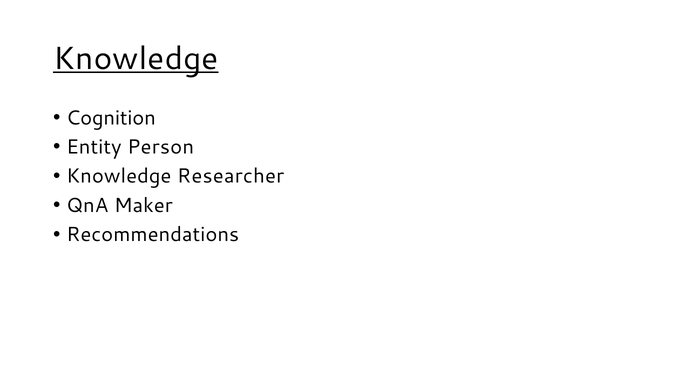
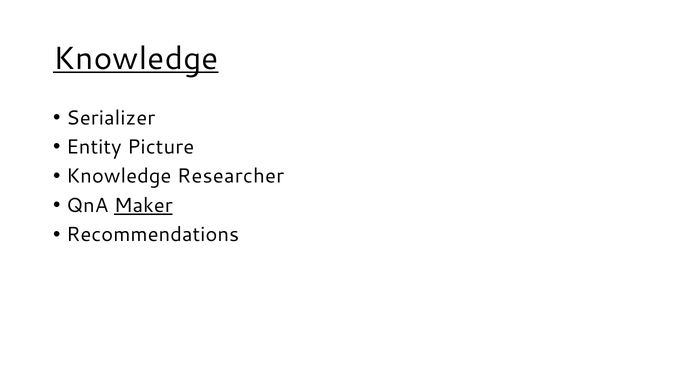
Cognition: Cognition -> Serializer (111, 118)
Person: Person -> Picture (161, 147)
Maker underline: none -> present (143, 206)
